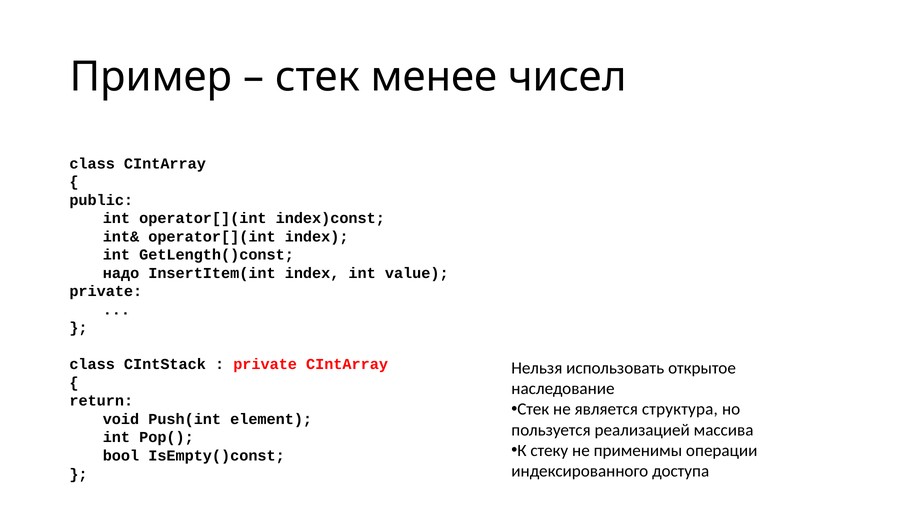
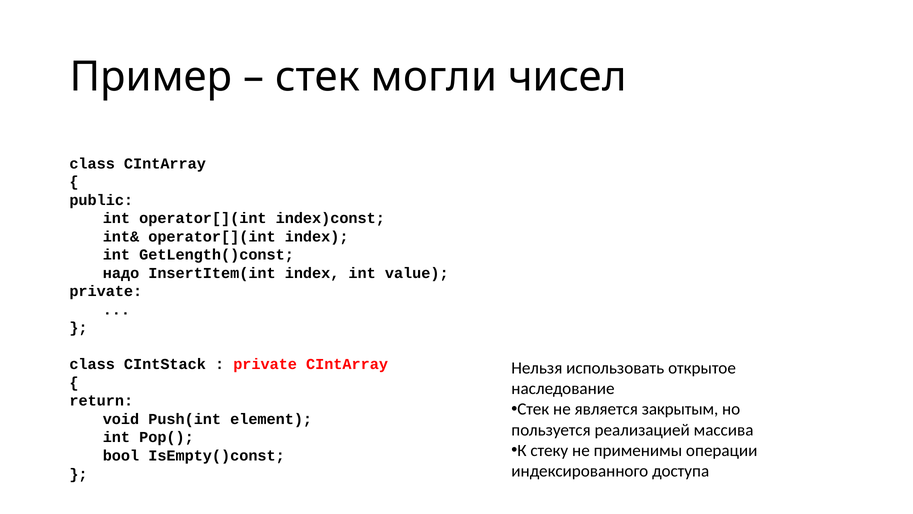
менее: менее -> могли (434, 77)
структура: структура -> закрытым (680, 409)
